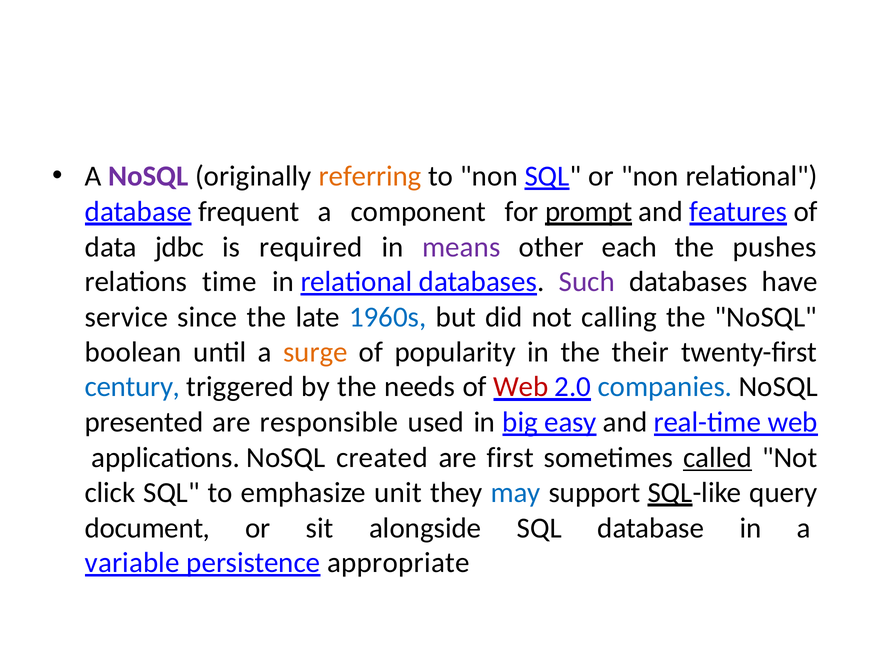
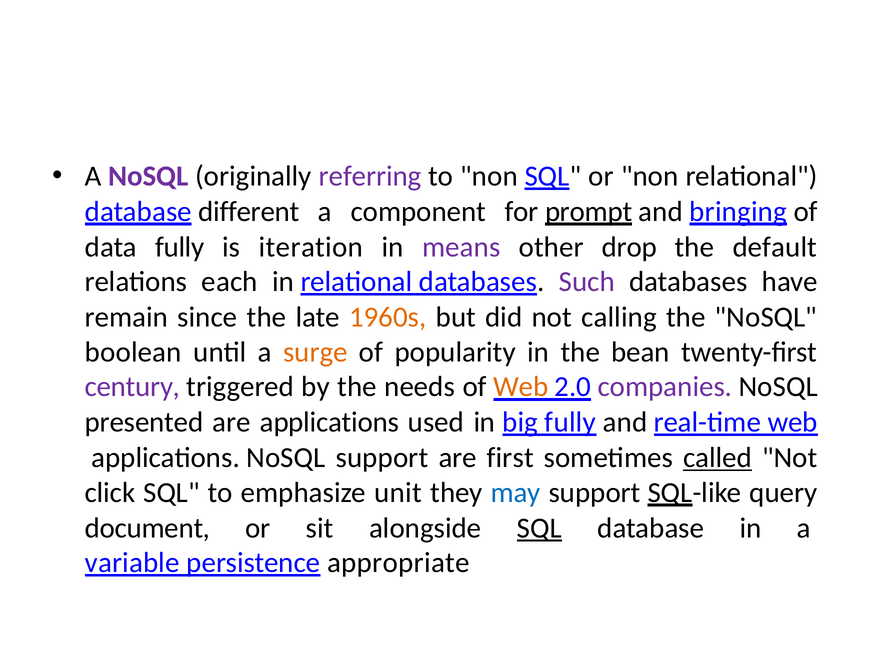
referring colour: orange -> purple (370, 176)
frequent: frequent -> different (249, 211)
features: features -> bringing (738, 211)
data jdbc: jdbc -> fully (180, 247)
required: required -> iteration (311, 247)
each: each -> drop (629, 247)
pushes: pushes -> default (775, 247)
time: time -> each (230, 282)
service: service -> remain (126, 317)
1960s colour: blue -> orange (388, 317)
their: their -> bean (641, 352)
century colour: blue -> purple (132, 387)
Web colour: red -> orange (521, 387)
companies colour: blue -> purple (665, 387)
are responsible: responsible -> applications (329, 422)
big easy: easy -> fully (570, 422)
NoSQL created: created -> support (382, 457)
SQL underline: none -> present (539, 528)
